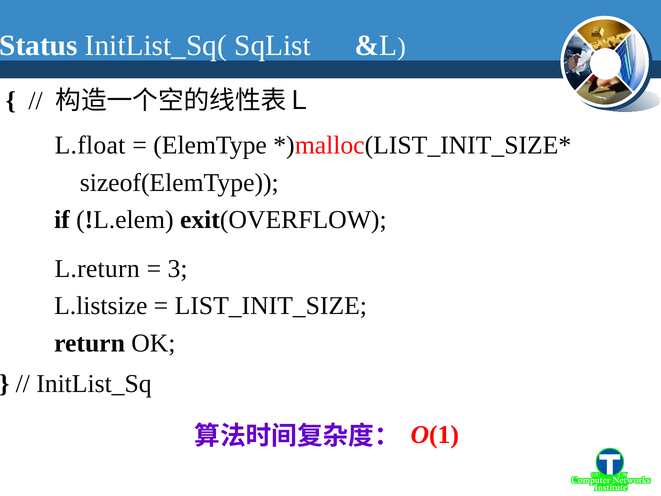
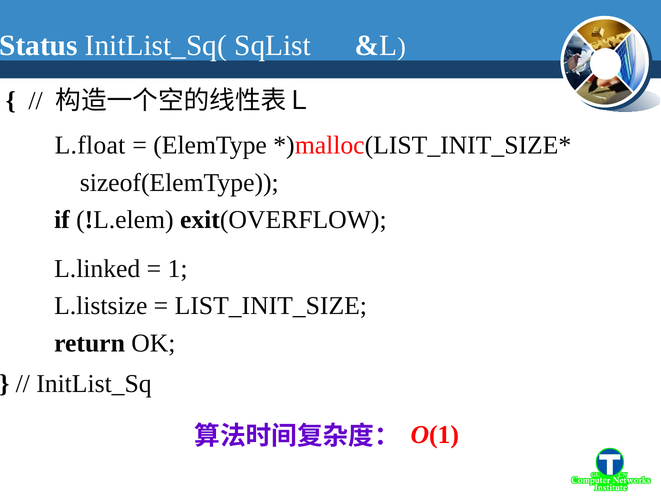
L.return: L.return -> L.linked (97, 269)
3: 3 -> 1 (178, 269)
